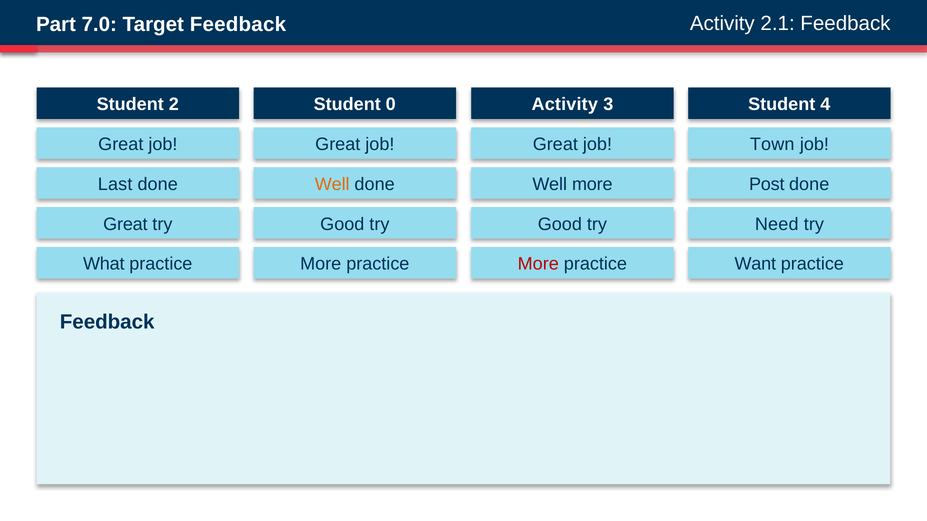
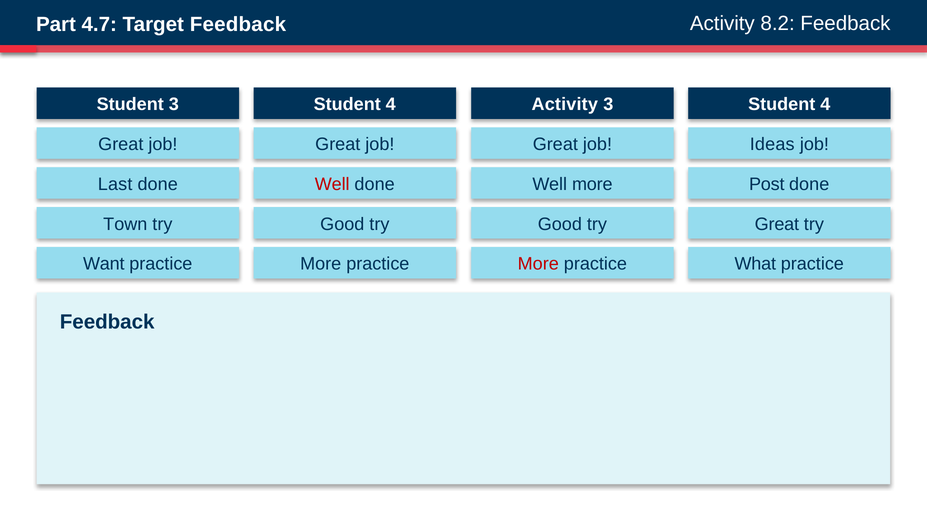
7.0: 7.0 -> 4.7 (99, 24)
2.1: 2.1 -> 8.2 (778, 23)
Student 2: 2 -> 3 (174, 105)
0: 0 -> 4 (391, 105)
Town: Town -> Ideas (772, 144)
Well colour: orange -> red (332, 184)
Great: Great -> Town (125, 224)
Need: Need -> Great (777, 224)
What: What -> Want (104, 264)
Want: Want -> What (755, 264)
